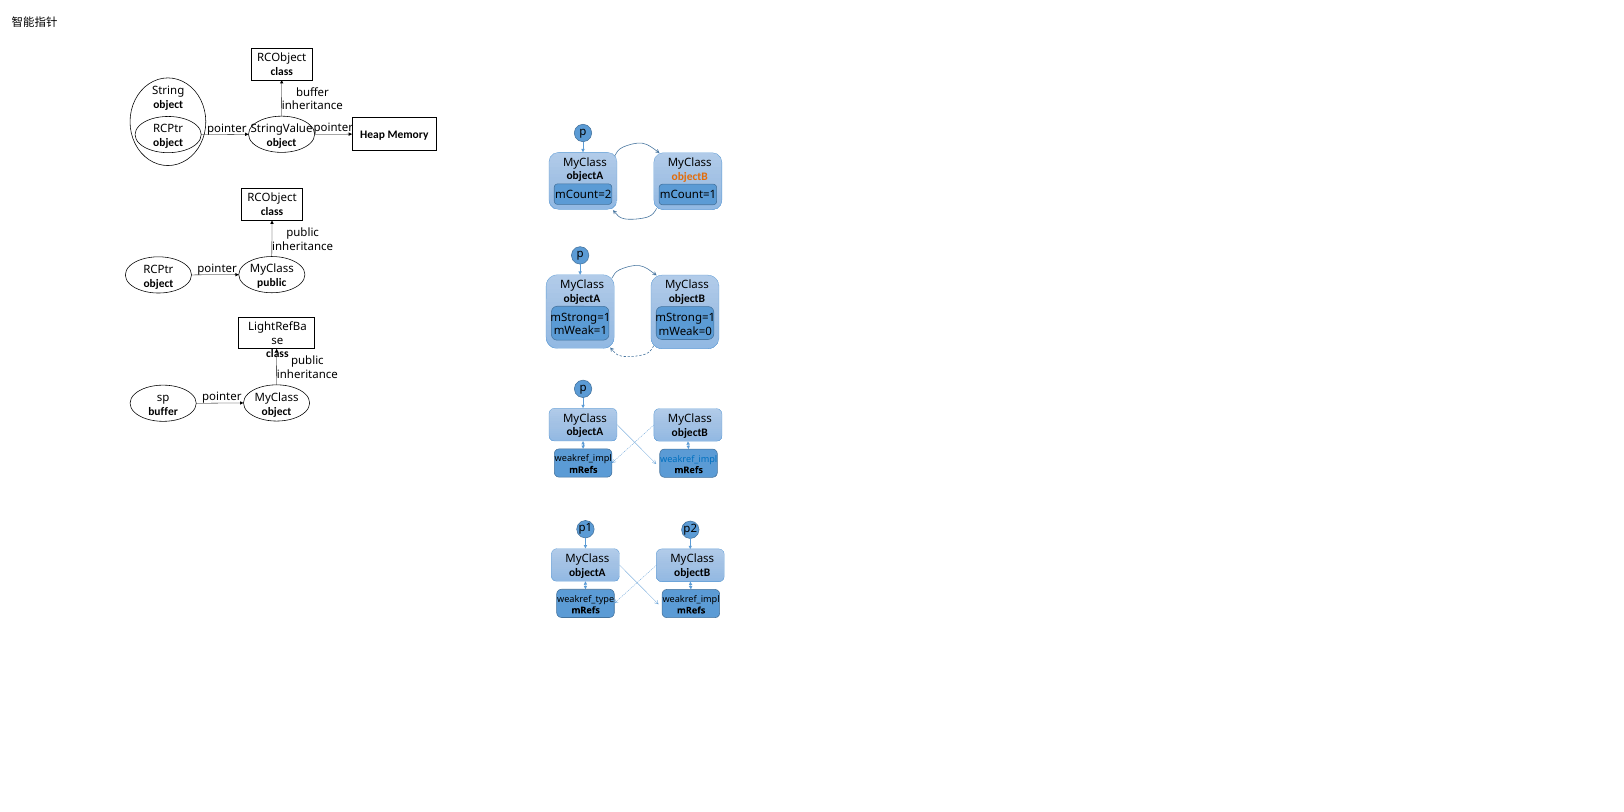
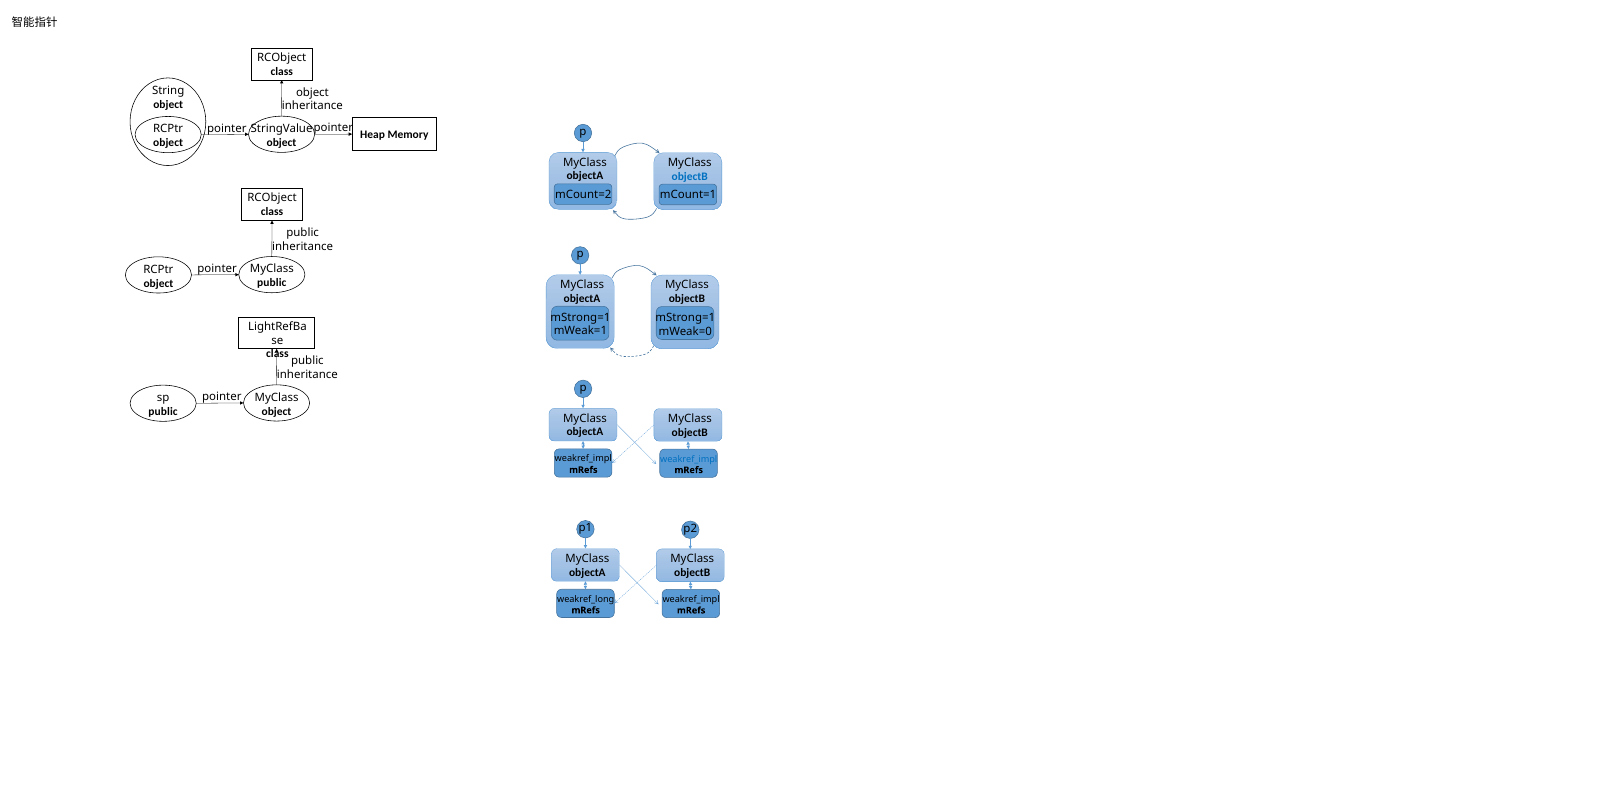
buffer: buffer -> object (312, 92)
objectB colour: orange -> blue (690, 176)
buffer: buffer -> public (163, 412)
weakref_type: weakref_type -> weakref_long (586, 599)
